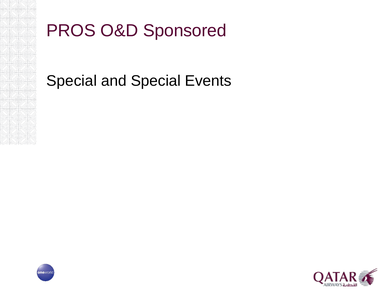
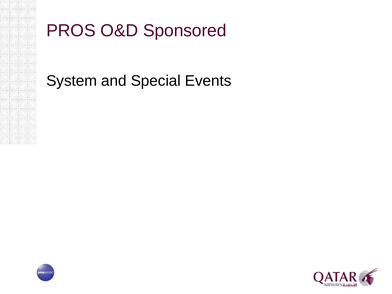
Special: Special -> System (72, 81)
